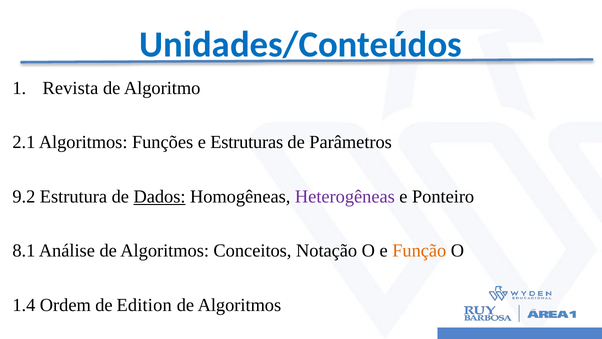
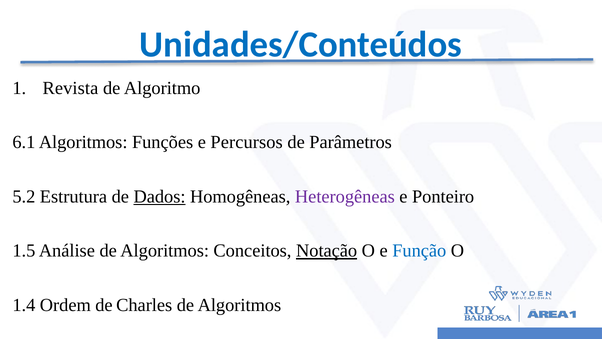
2.1: 2.1 -> 6.1 (24, 142)
Estruturas: Estruturas -> Percursos (247, 142)
9.2: 9.2 -> 5.2 (24, 196)
8.1: 8.1 -> 1.5 (24, 251)
Notação underline: none -> present (327, 251)
Função colour: orange -> blue (419, 251)
Edition: Edition -> Charles (144, 305)
